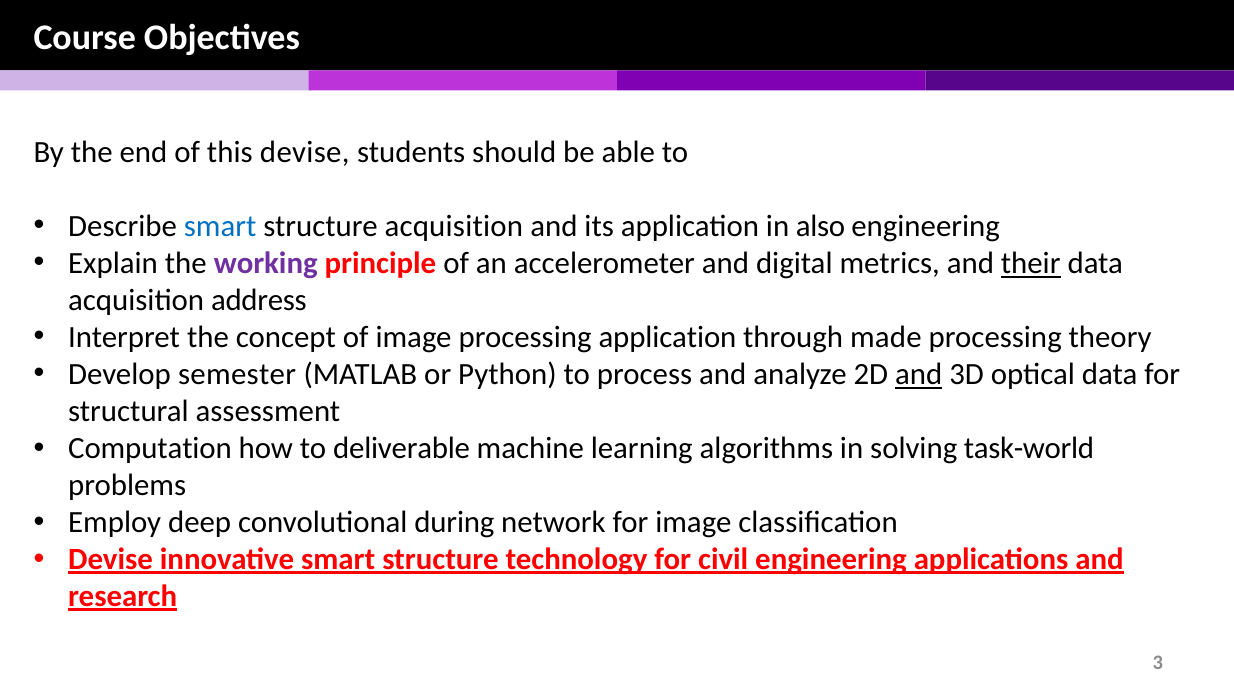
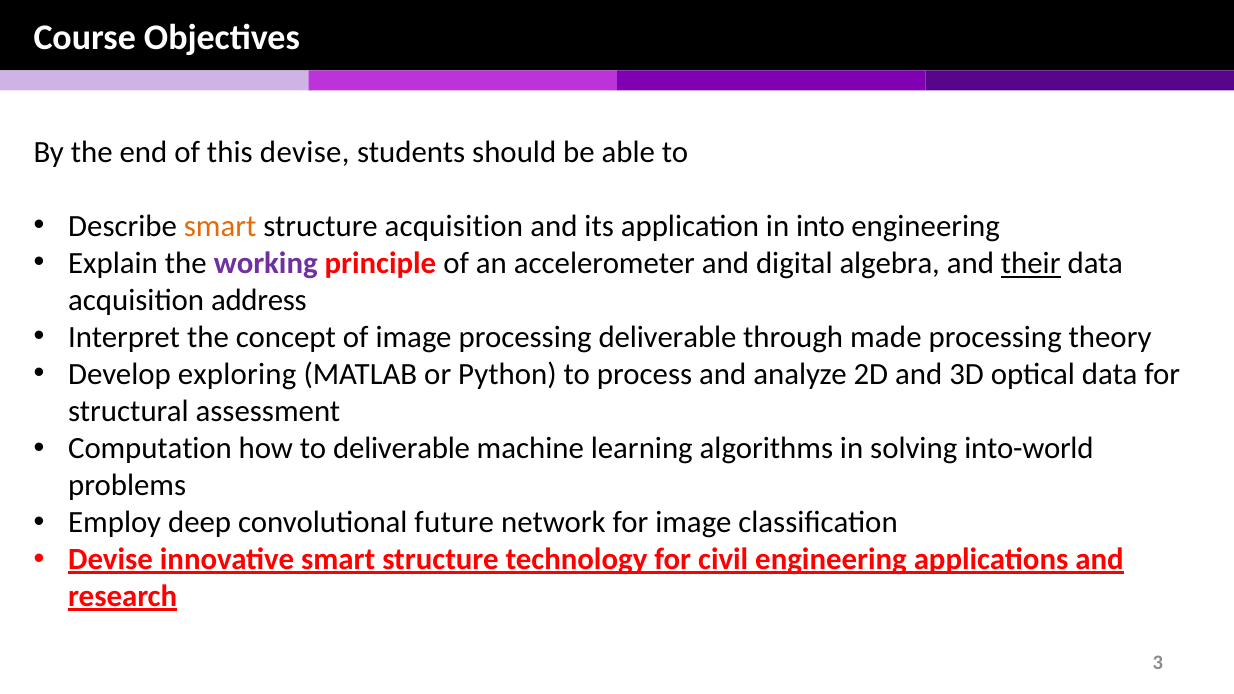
smart colour: blue -> orange (220, 227)
also: also -> into (820, 227)
metrics: metrics -> algebra (890, 264)
processing application: application -> deliverable (667, 338)
semester: semester -> exploring (237, 375)
and underline: present -> none (919, 375)
task-world: task-world -> into-world (1029, 449)
during: during -> future (454, 523)
